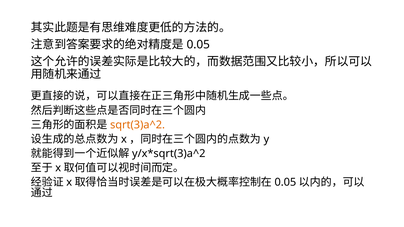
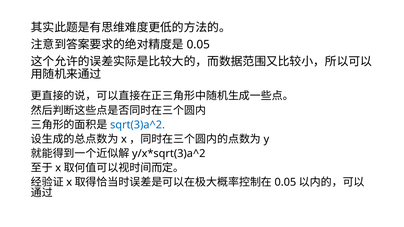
sqrt(3)a^2 colour: orange -> blue (138, 125)
